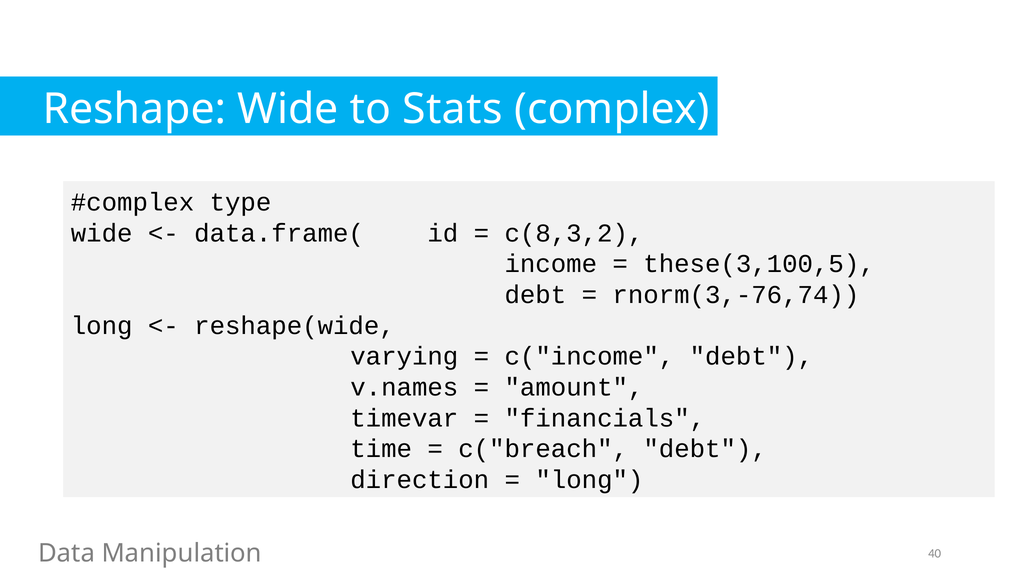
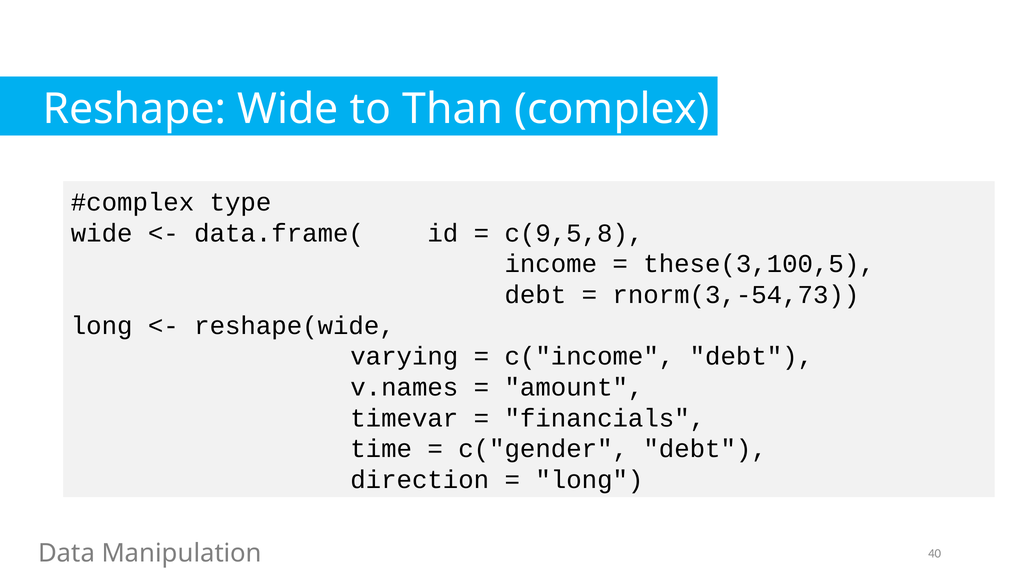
Stats: Stats -> Than (453, 109)
c(8,3,2: c(8,3,2 -> c(9,5,8 (574, 233)
rnorm(3,-76,74: rnorm(3,-76,74 -> rnorm(3,-54,73 (736, 295)
c("breach: c("breach -> c("gender (543, 449)
